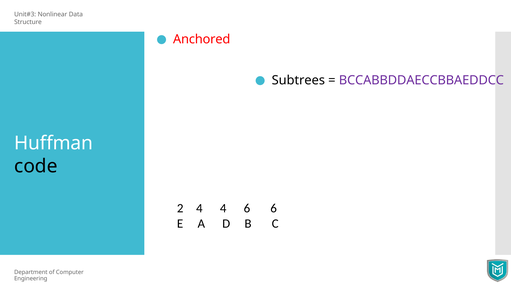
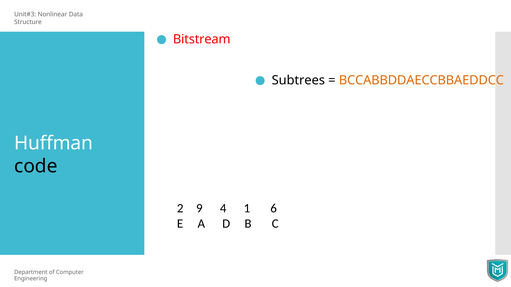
Anchored: Anchored -> Bitstream (202, 39)
BCCABBDDAECCBBAEDDCC colour: purple -> orange (421, 80)
4: 4 -> 9 (199, 209)
4 6: 6 -> 1 (247, 209)
